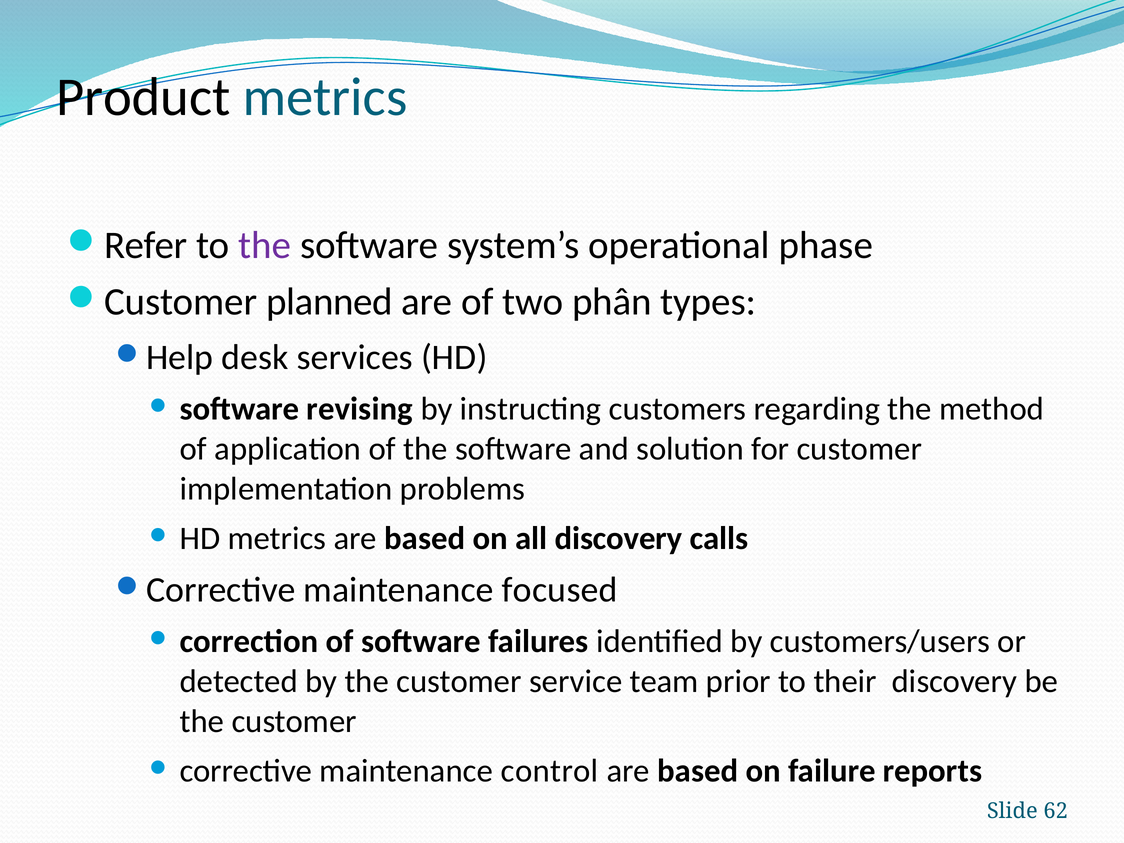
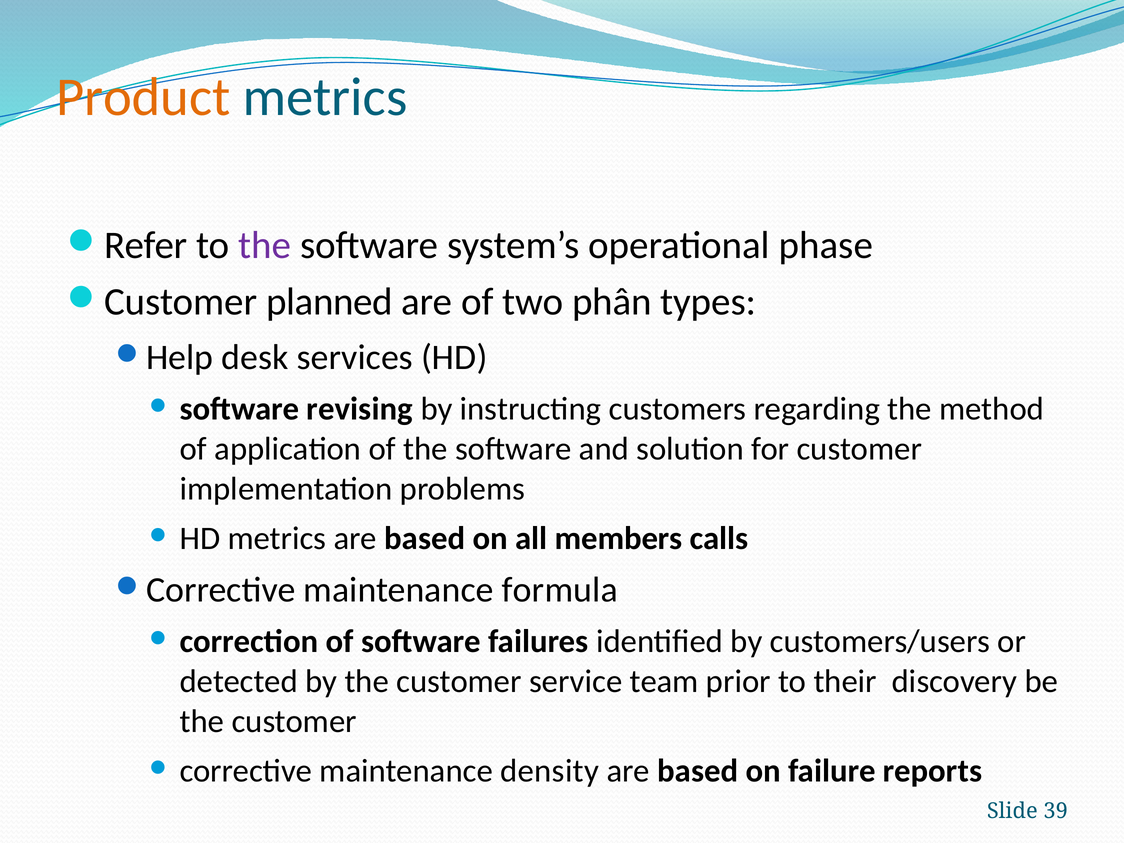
Product colour: black -> orange (143, 97)
all discovery: discovery -> members (619, 538)
focused: focused -> formula (560, 590)
control: control -> density (550, 771)
62: 62 -> 39 (1056, 811)
